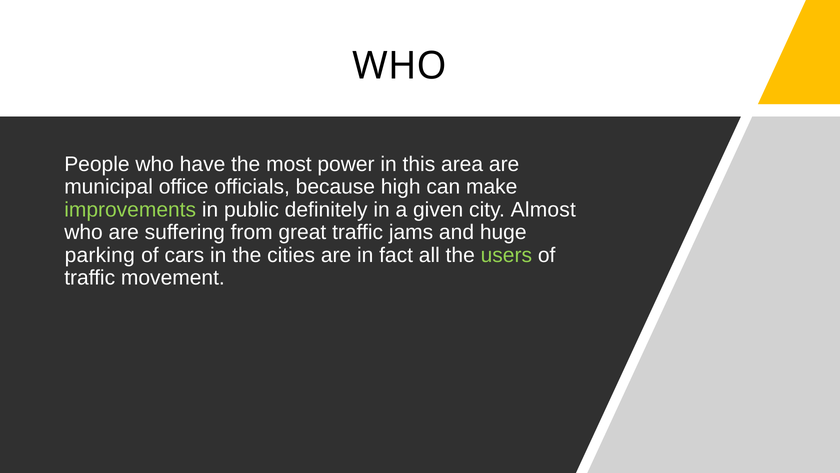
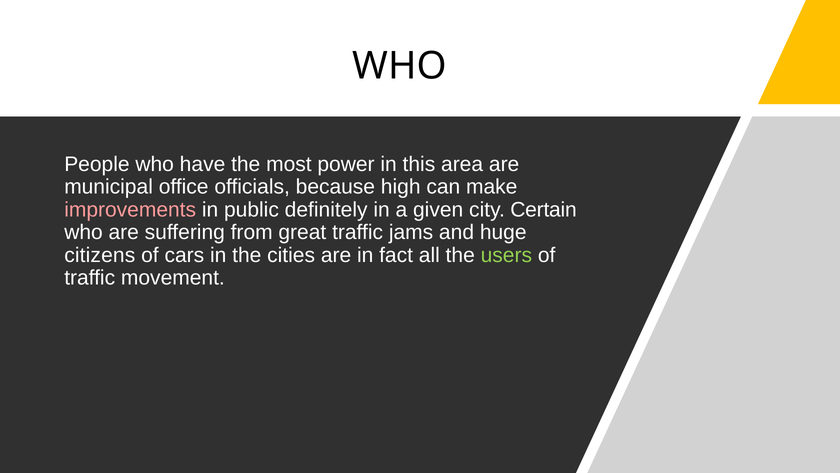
improvements colour: light green -> pink (130, 210)
Almost: Almost -> Certain (544, 210)
parking: parking -> citizens (100, 255)
